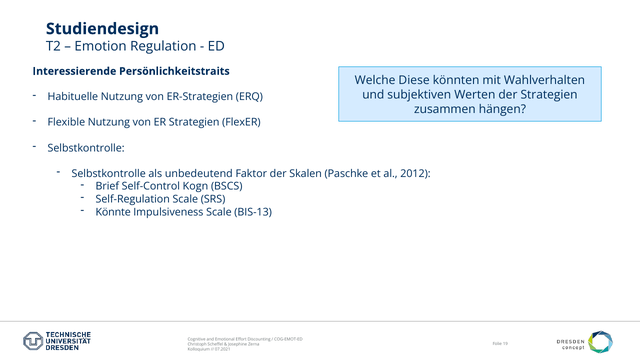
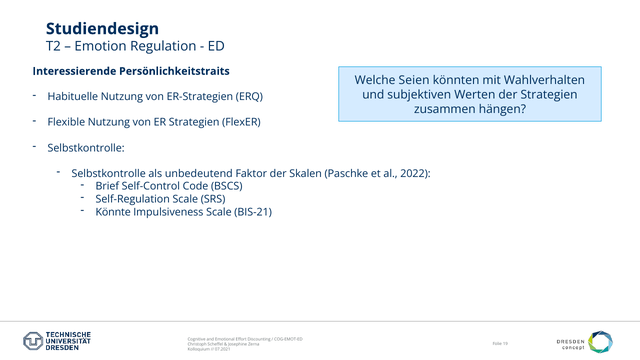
Diese: Diese -> Seien (414, 80)
2012: 2012 -> 2022 (415, 174)
Kogn: Kogn -> Code (196, 186)
BIS-13: BIS-13 -> BIS-21 (253, 212)
